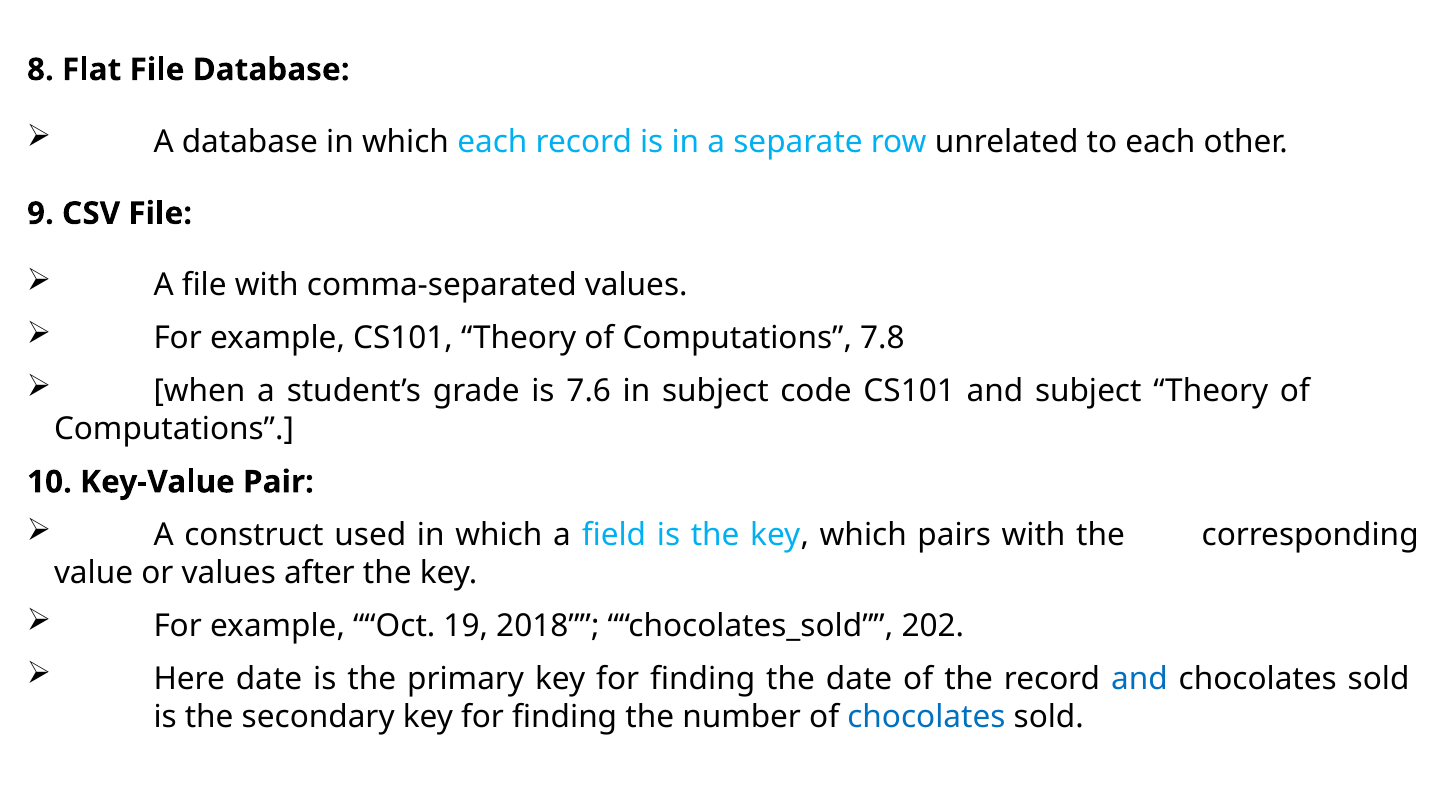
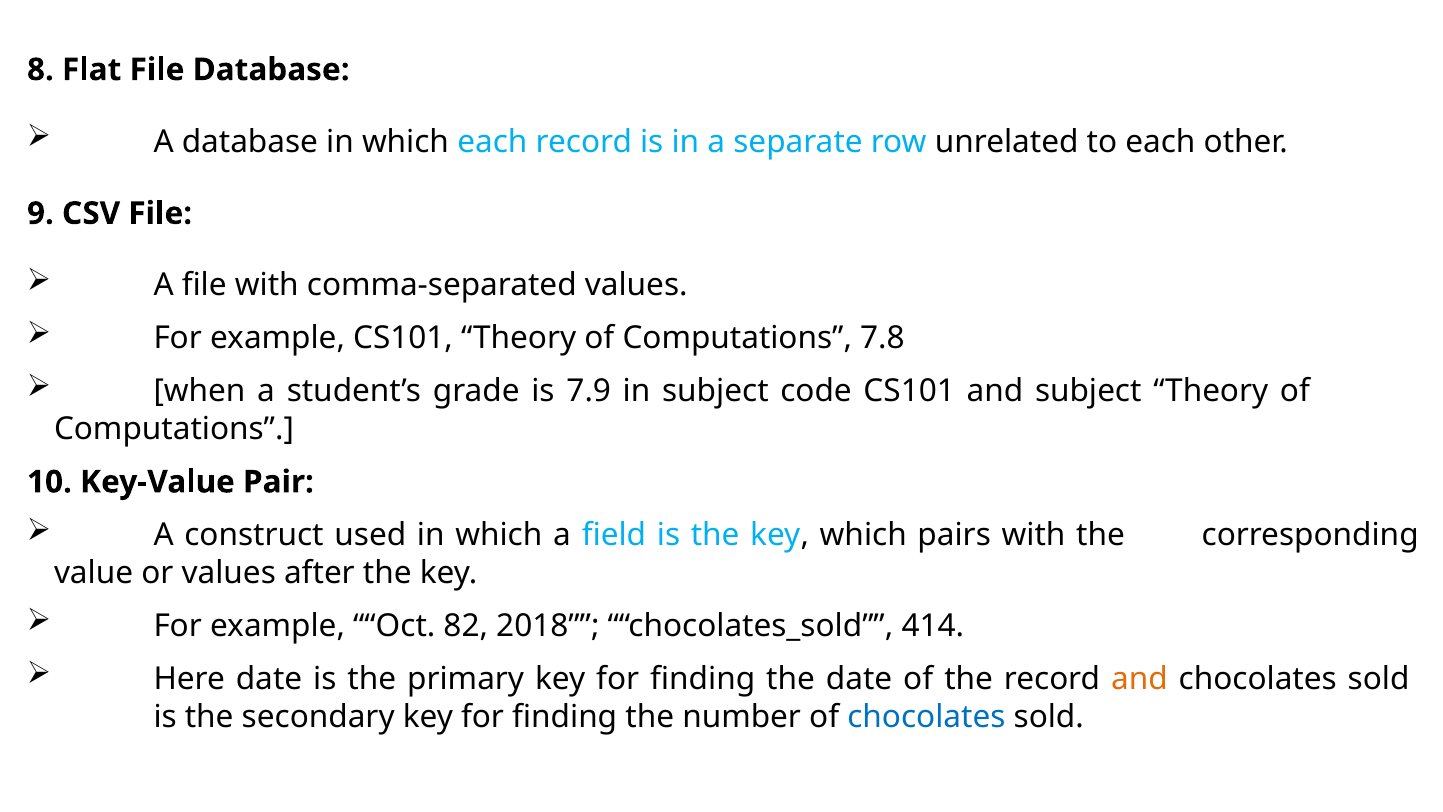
7.6: 7.6 -> 7.9 (589, 391)
19: 19 -> 82 (466, 626)
202: 202 -> 414 (933, 626)
and colour: blue -> orange (1139, 679)
